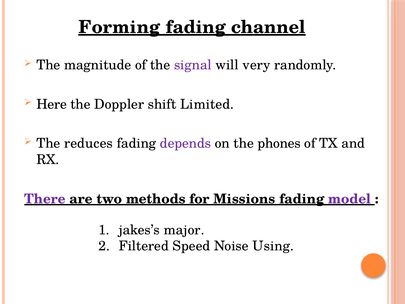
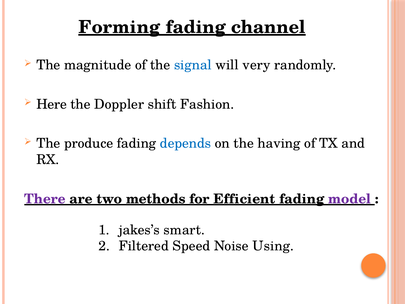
signal colour: purple -> blue (193, 65)
Limited: Limited -> Fashion (207, 104)
reduces: reduces -> produce (89, 143)
depends colour: purple -> blue (186, 143)
phones: phones -> having (279, 143)
Missions: Missions -> Efficient (244, 199)
major: major -> smart (184, 230)
